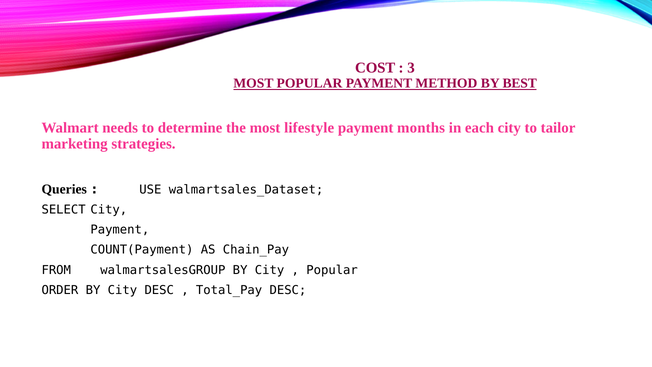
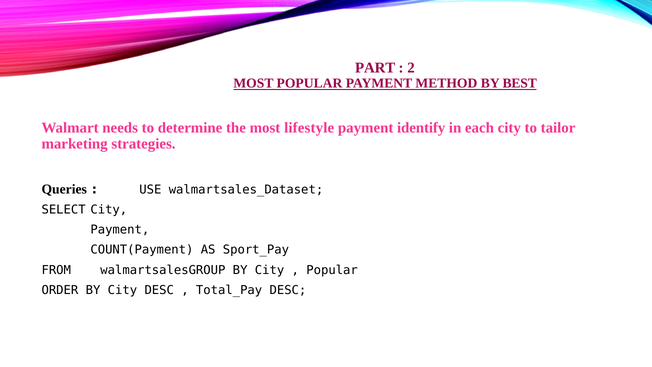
COST: COST -> PART (375, 68)
3: 3 -> 2 (411, 68)
months: months -> identify (421, 128)
Chain_Pay: Chain_Pay -> Sport_Pay (256, 250)
